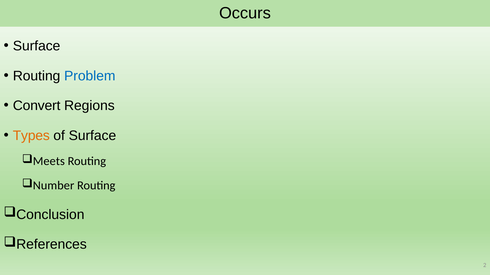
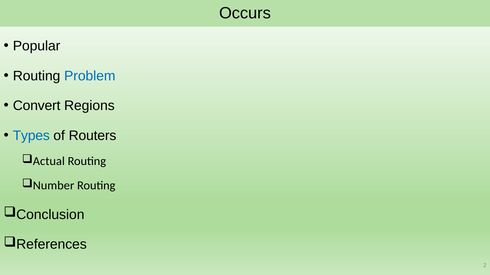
Surface: Surface -> Popular (37, 46)
Types colour: orange -> blue (31, 136)
of Surface: Surface -> Routers (93, 136)
Meets: Meets -> Actual (49, 161)
